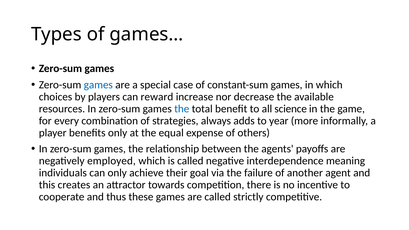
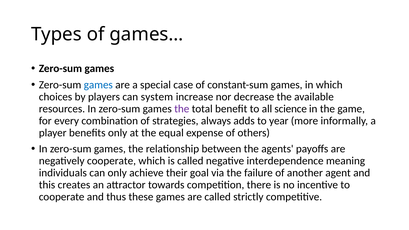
reward: reward -> system (157, 97)
the colour: blue -> purple (182, 109)
negatively employed: employed -> cooperate (111, 161)
